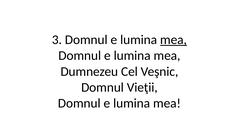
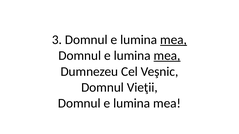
mea underline: none -> present (167, 56)
